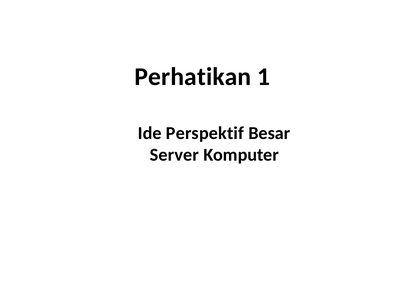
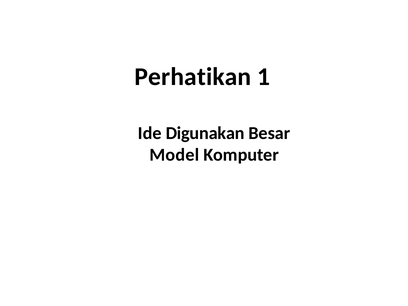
Perspektif: Perspektif -> Digunakan (205, 133)
Server: Server -> Model (174, 155)
